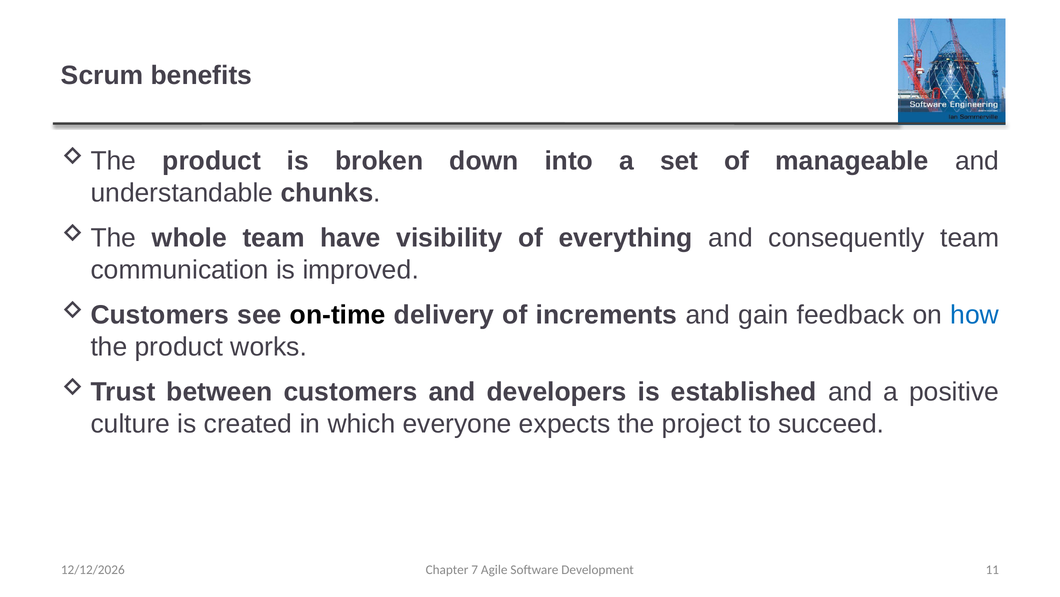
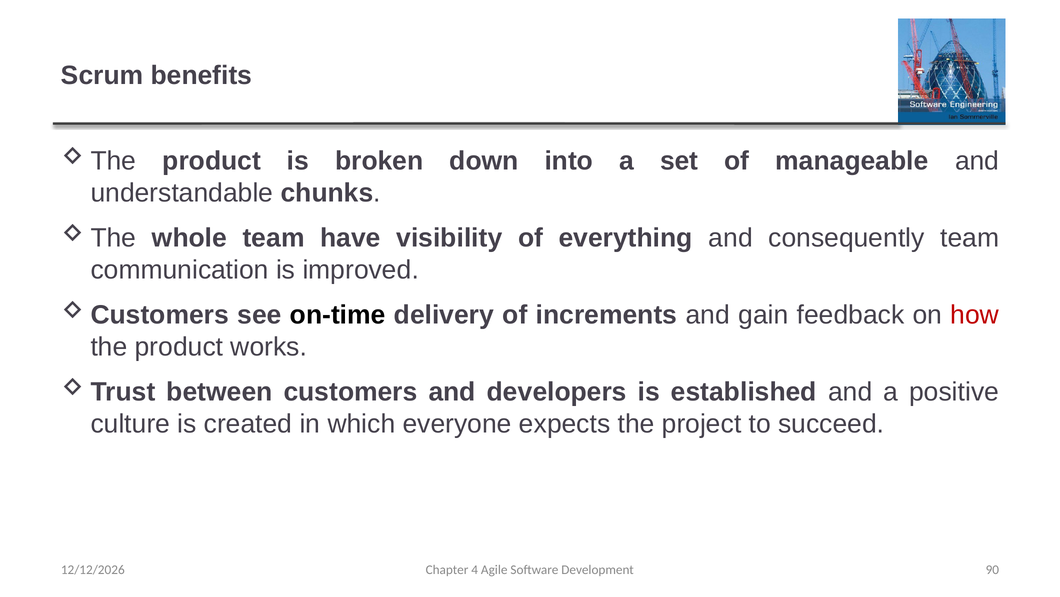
how colour: blue -> red (975, 315)
7: 7 -> 4 (475, 569)
11: 11 -> 90 (992, 569)
